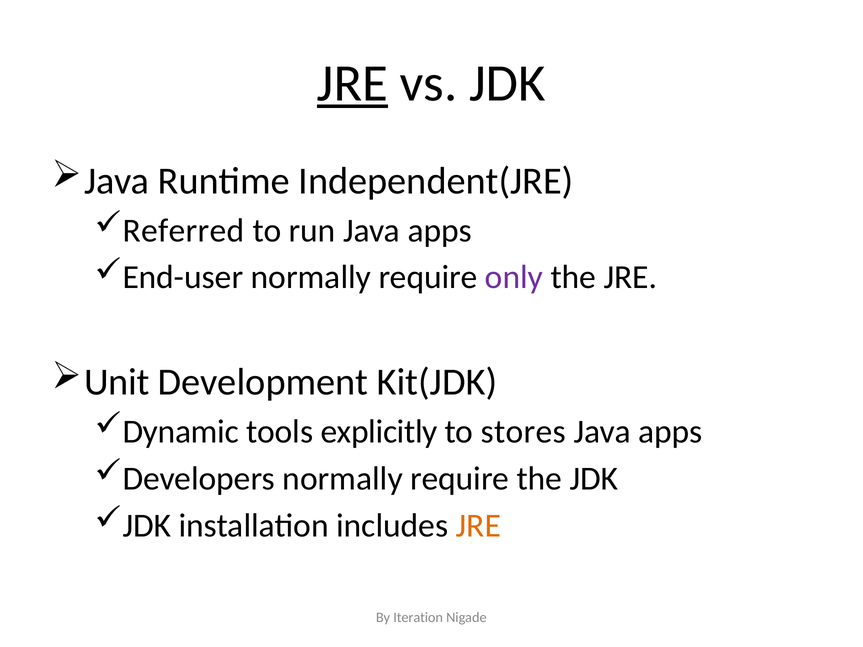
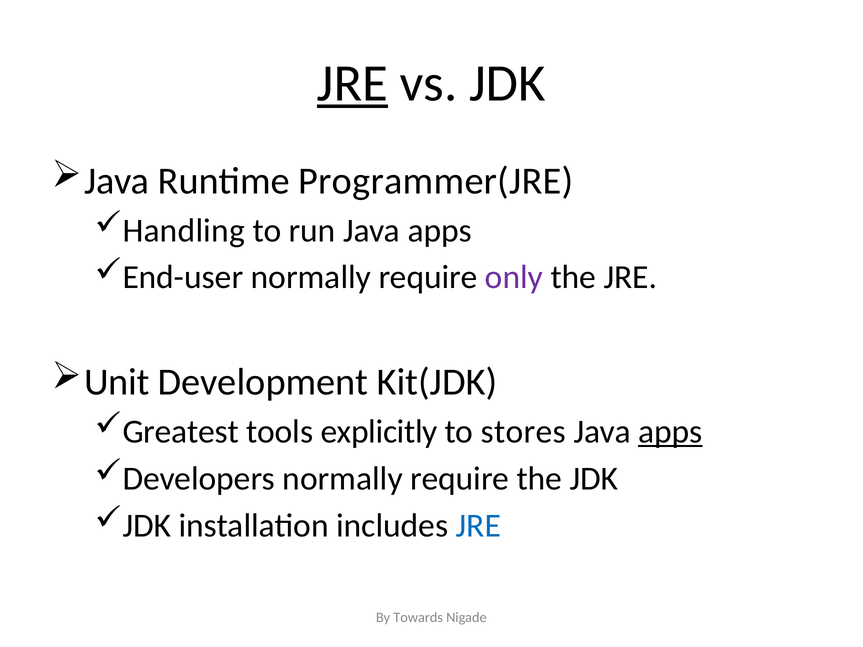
Independent(JRE: Independent(JRE -> Programmer(JRE (436, 181)
Referred: Referred -> Handling (184, 231)
Dynamic: Dynamic -> Greatest (181, 432)
apps underline: none -> present (670, 432)
JRE colour: orange -> blue (478, 526)
Iteration: Iteration -> Towards (418, 618)
